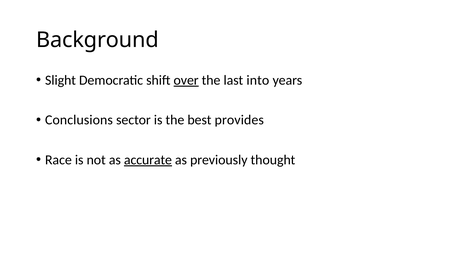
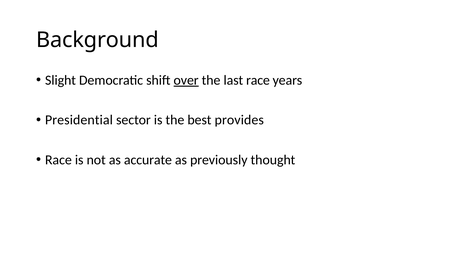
last into: into -> race (258, 80)
Conclusions: Conclusions -> Presidential (79, 120)
accurate underline: present -> none (148, 160)
